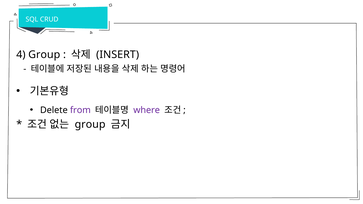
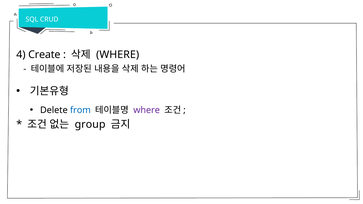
4 Group: Group -> Create (44, 55)
INSERT: INSERT -> WHERE (118, 55)
from colour: purple -> blue (80, 110)
